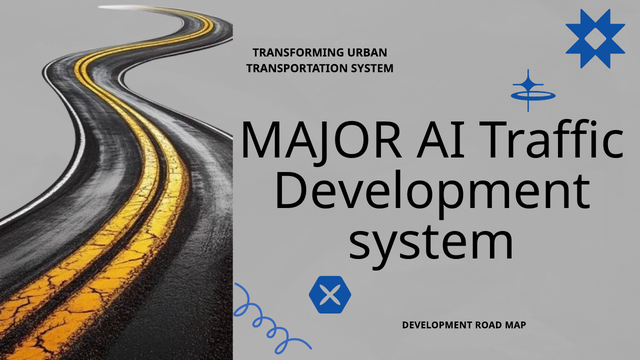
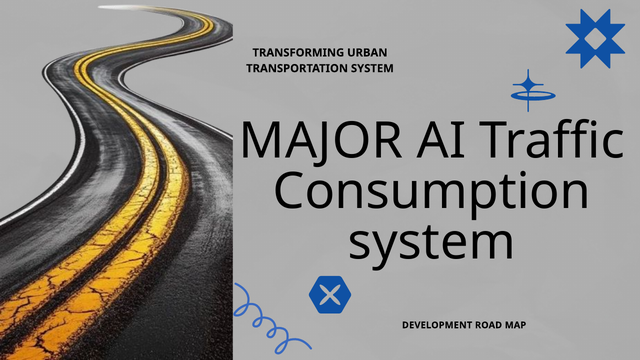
Development: Development -> Consumption (432, 192)
